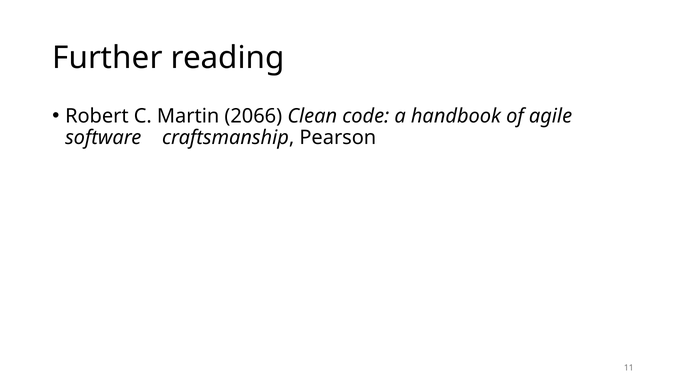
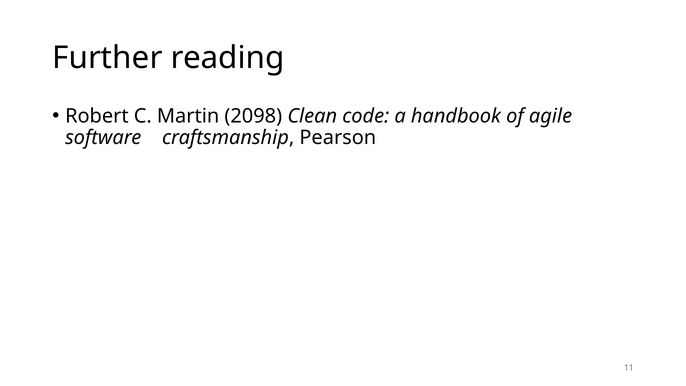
2066: 2066 -> 2098 (253, 116)
